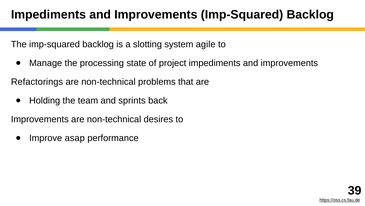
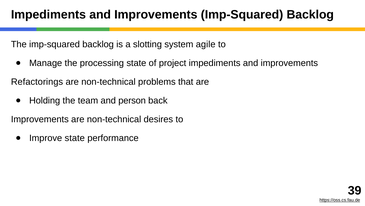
sprints: sprints -> person (132, 100)
Improve asap: asap -> state (75, 138)
